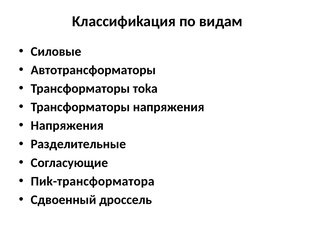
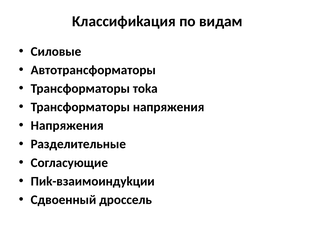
Пиk-трансформатора: Пиk-трансформатора -> Пиk-взaимoиндykции (93, 181)
